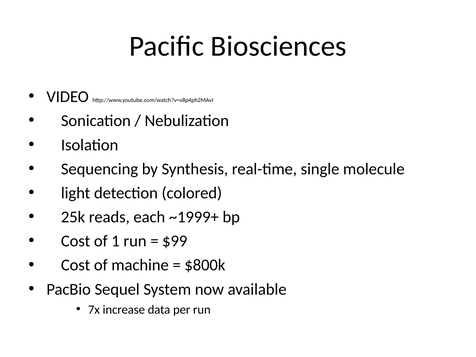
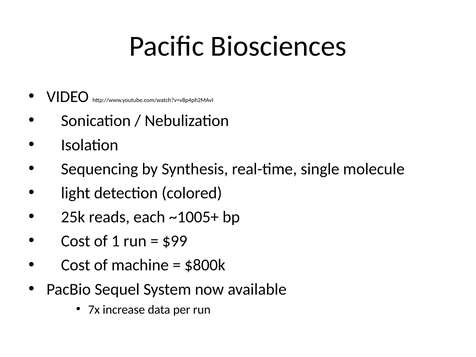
~1999+: ~1999+ -> ~1005+ (194, 217)
